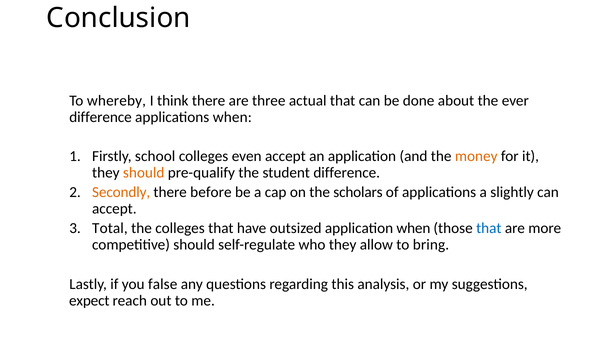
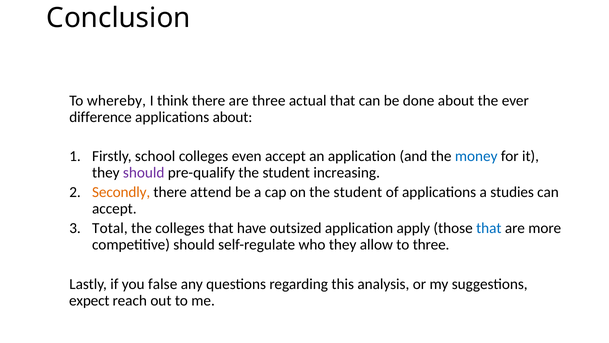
applications when: when -> about (232, 117)
money colour: orange -> blue (476, 156)
should colour: orange -> purple (144, 172)
student difference: difference -> increasing (347, 172)
before: before -> attend (211, 192)
on the scholars: scholars -> student (358, 192)
slightly: slightly -> studies (512, 192)
application when: when -> apply (413, 228)
to bring: bring -> three (431, 245)
